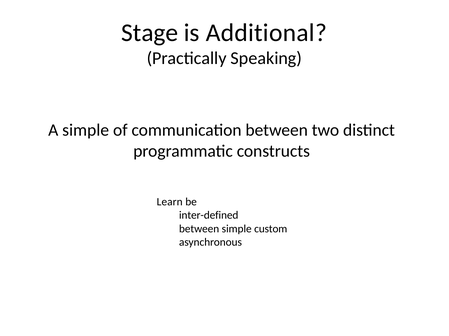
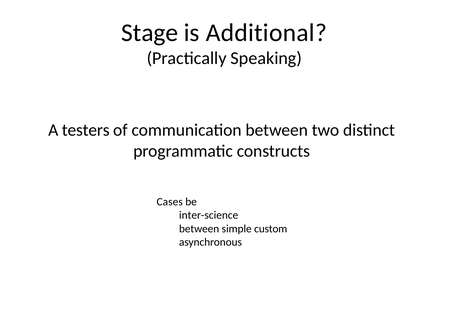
A simple: simple -> testers (86, 130)
Learn: Learn -> Cases (170, 202)
inter-defined: inter-defined -> inter-science (209, 216)
